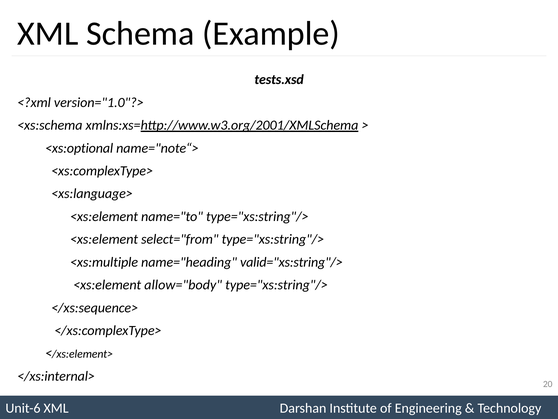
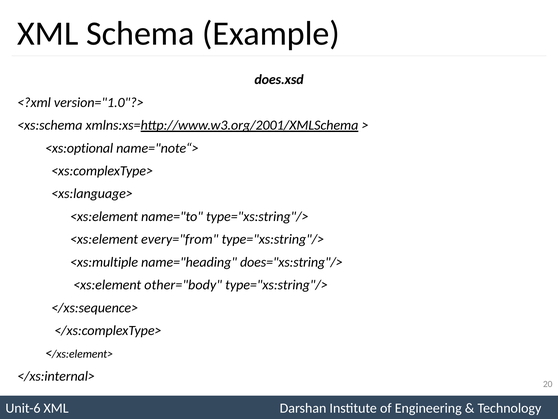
tests.xsd: tests.xsd -> does.xsd (279, 80)
select="from: select="from -> every="from (180, 239)
valid="xs:string"/>: valid="xs:string"/> -> does="xs:string"/> (291, 262)
allow="body: allow="body -> other="body (183, 285)
